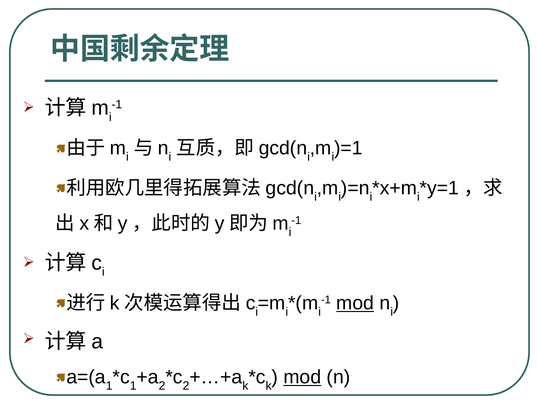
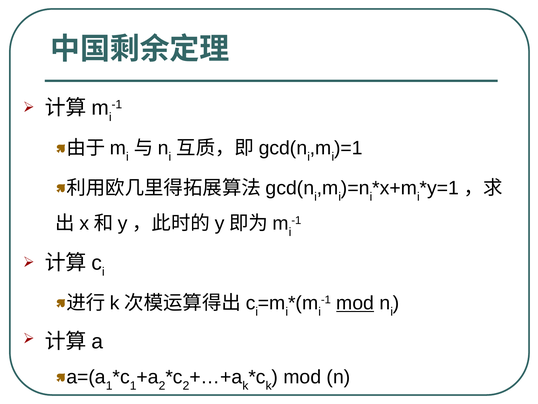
mod underline: present -> none (302, 377)
